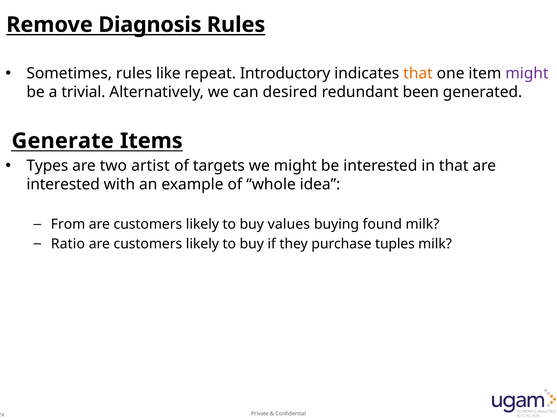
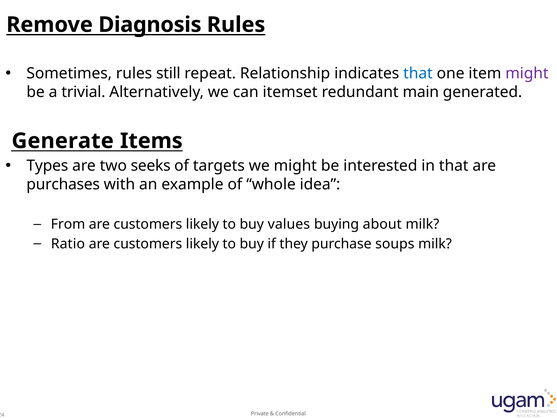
like: like -> still (168, 74)
Introductory: Introductory -> Relationship (285, 74)
that colour: orange -> blue (418, 74)
desired: desired -> itemset (290, 92)
been: been -> main (421, 92)
artist: artist -> seeks (151, 166)
interested: interested -> purchases (63, 184)
found: found -> about (382, 224)
tuples: tuples -> soups (395, 244)
